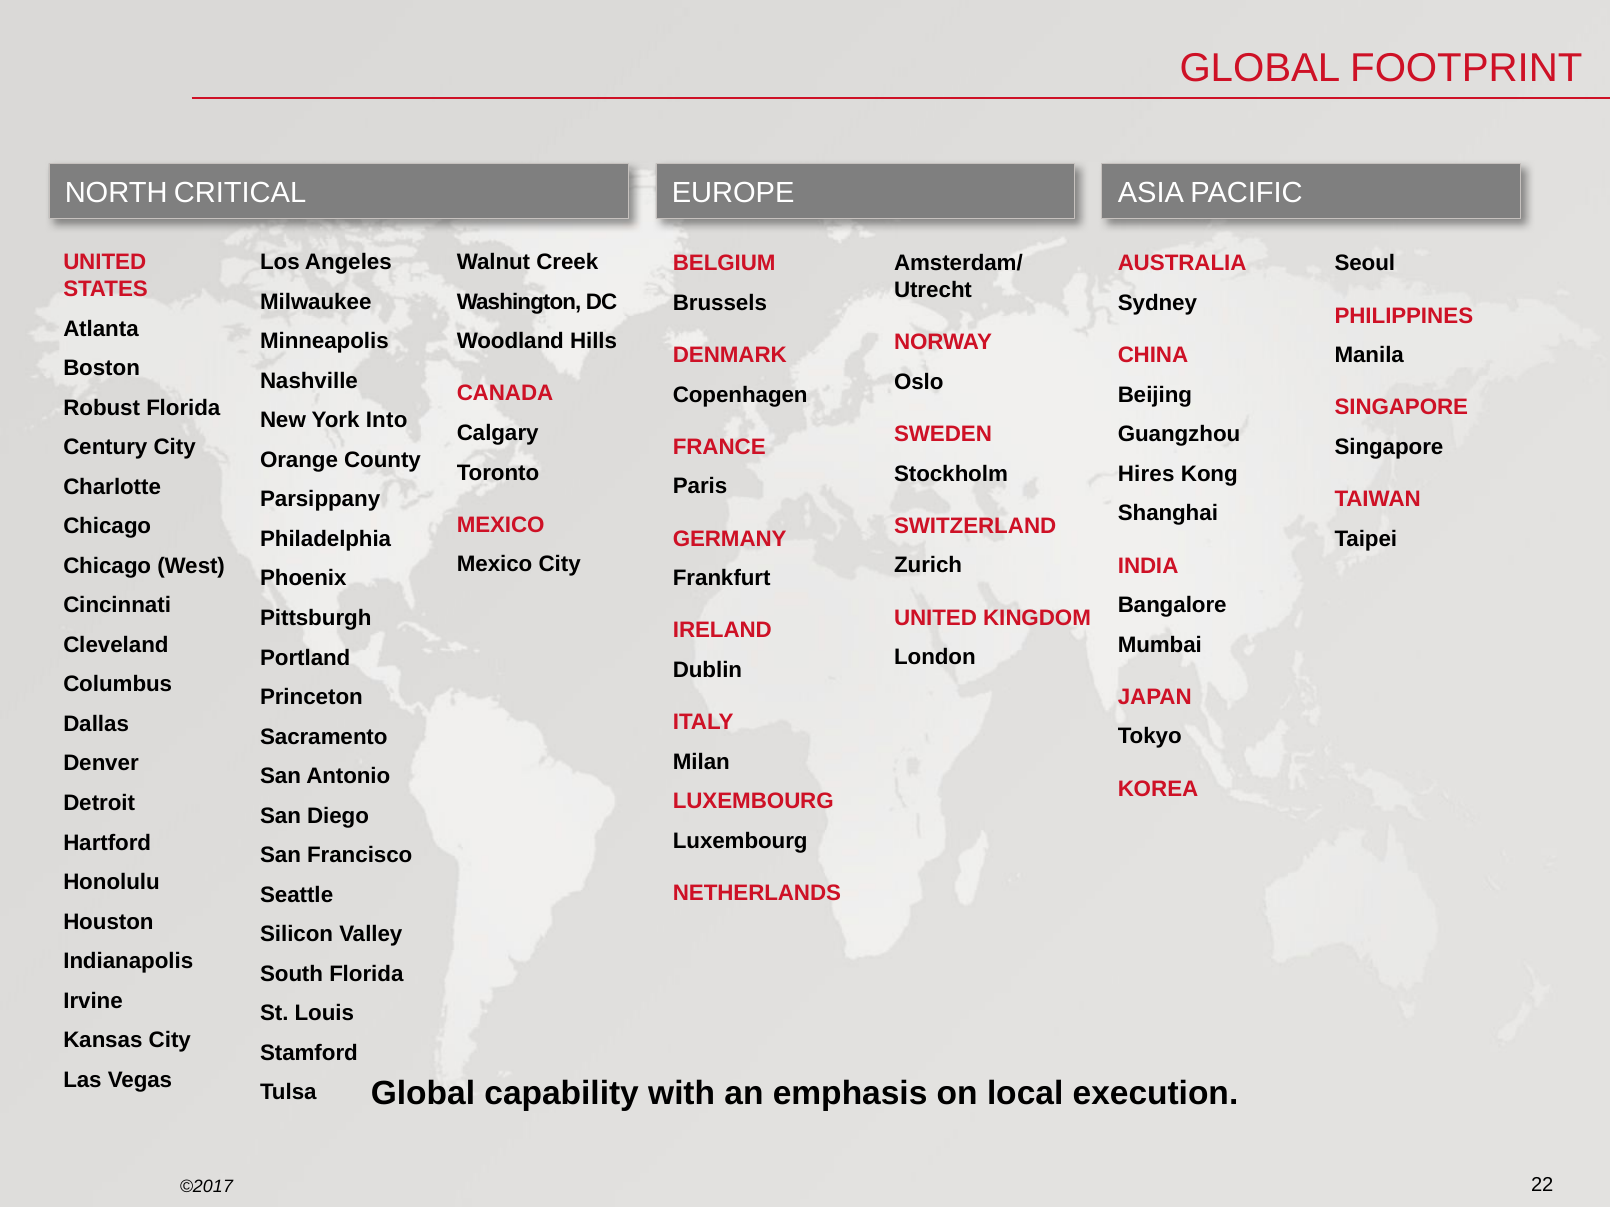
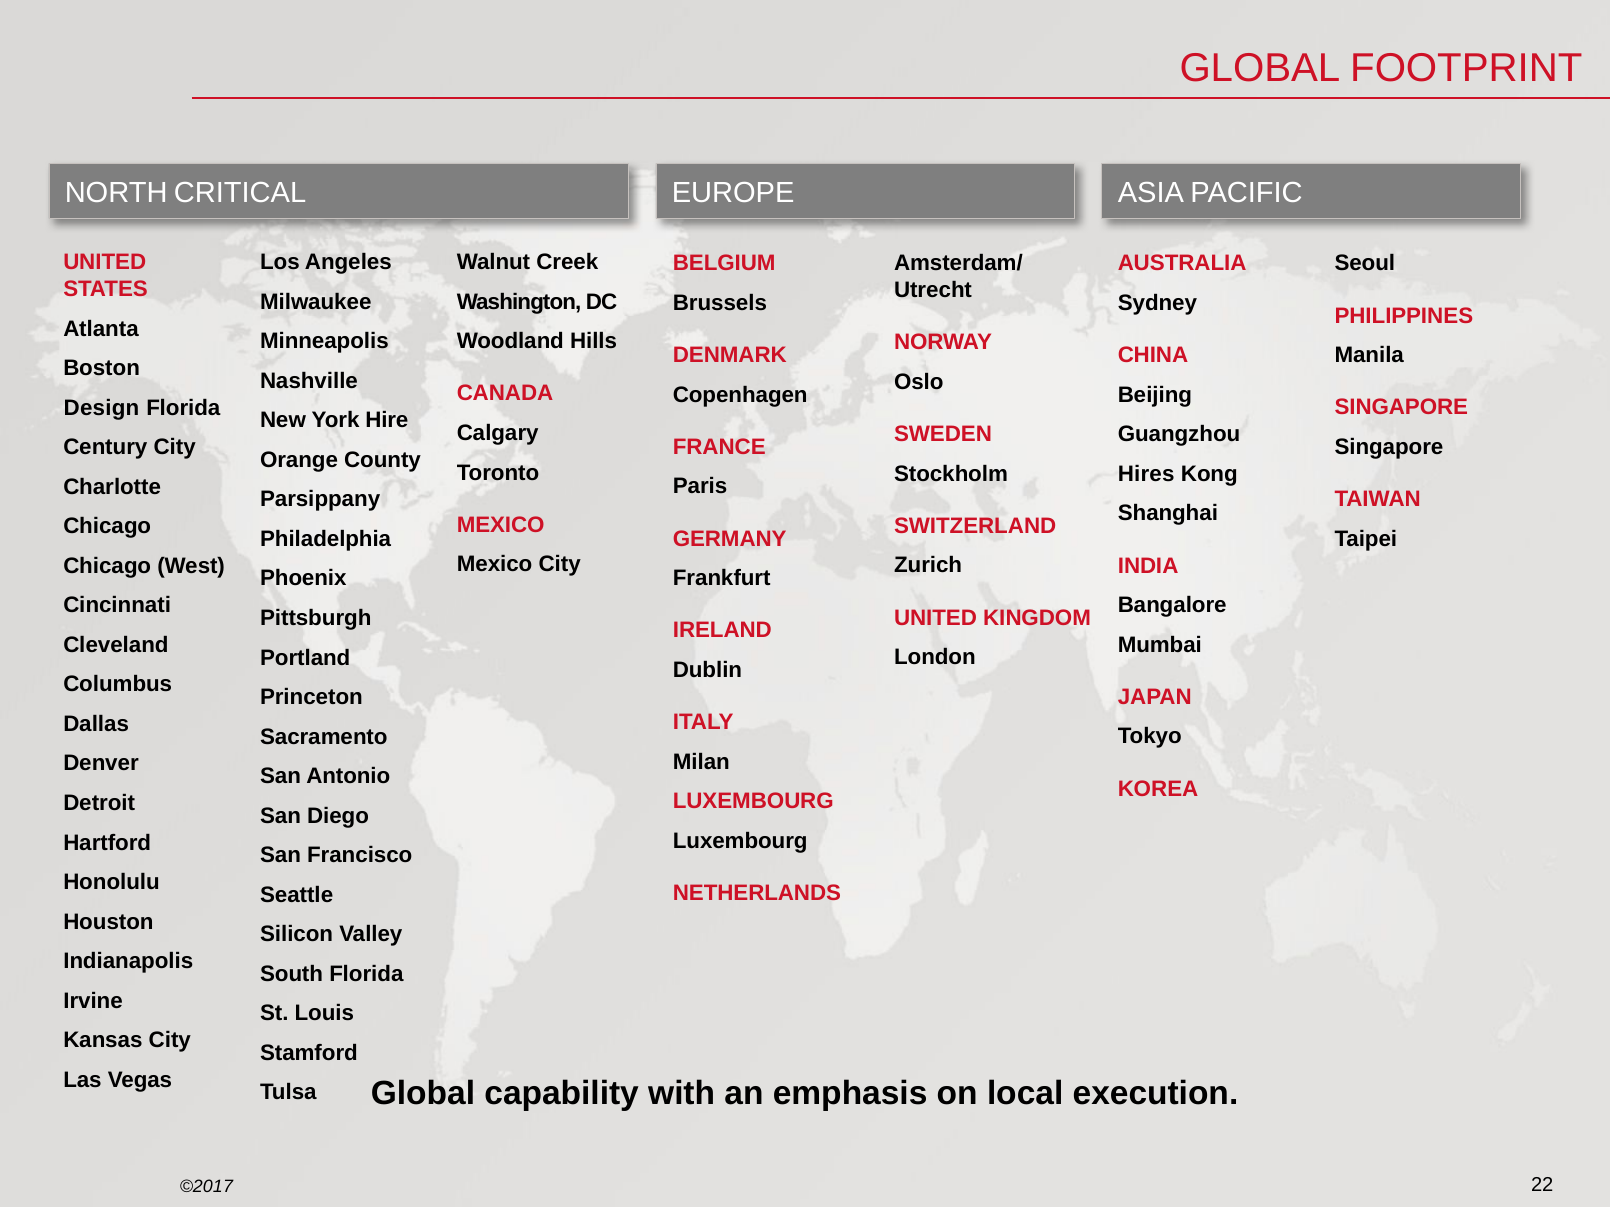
Robust: Robust -> Design (102, 408)
Into: Into -> Hire (387, 421)
